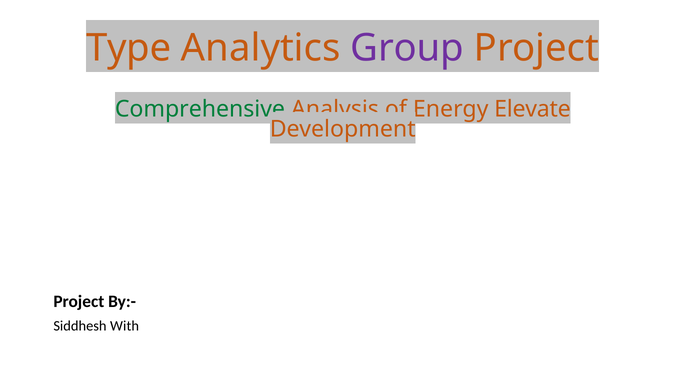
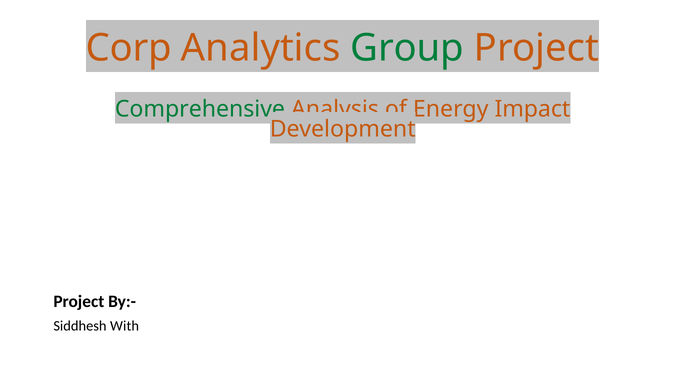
Type: Type -> Corp (129, 48)
Group colour: purple -> green (407, 48)
Elevate: Elevate -> Impact (532, 109)
